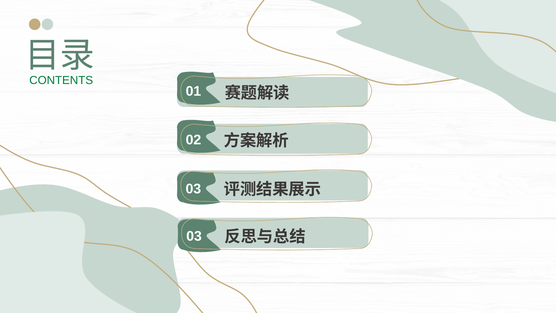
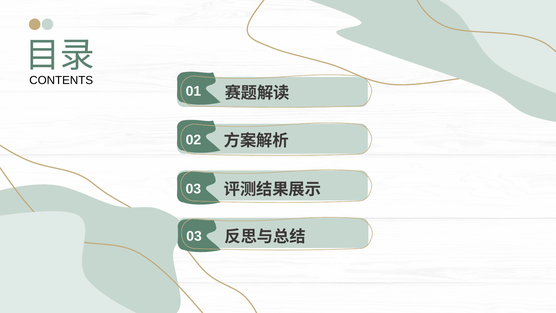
CONTENTS colour: green -> black (61, 80)
